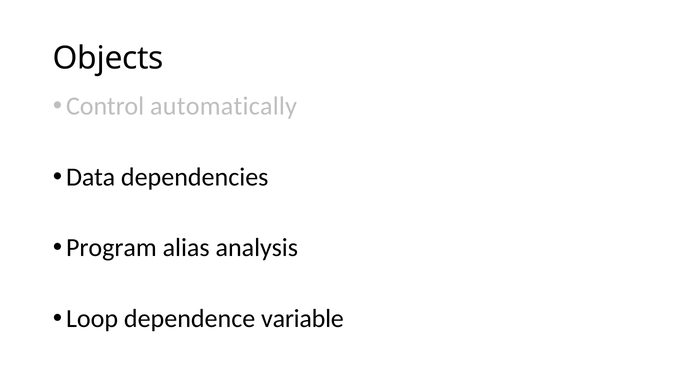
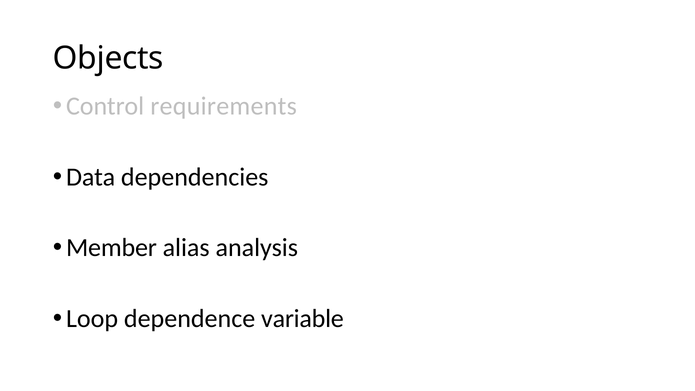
automatically: automatically -> requirements (224, 106)
Program: Program -> Member (111, 248)
